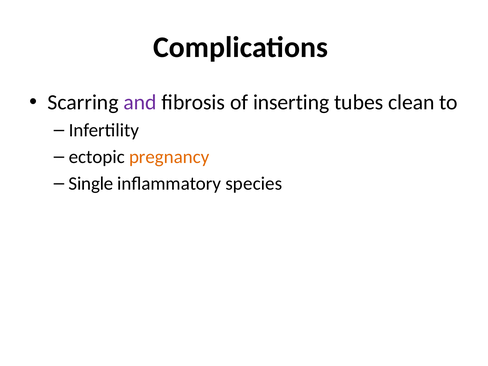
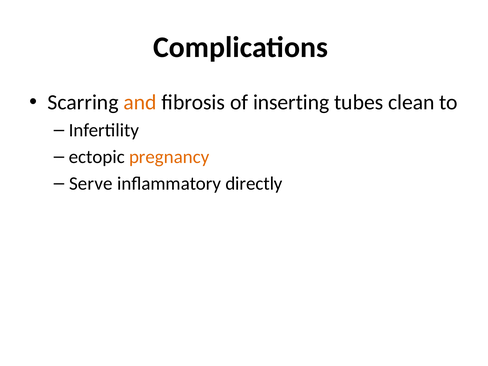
and colour: purple -> orange (140, 102)
Single: Single -> Serve (91, 184)
species: species -> directly (254, 184)
